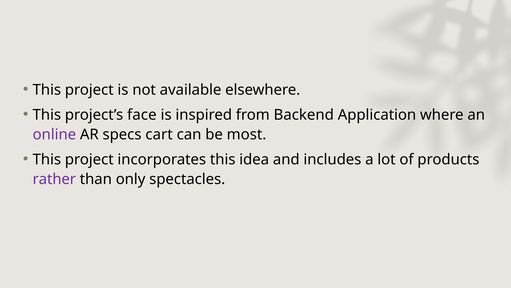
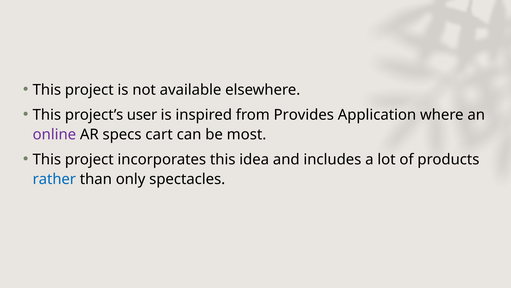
face: face -> user (142, 115)
Backend: Backend -> Provides (304, 115)
rather colour: purple -> blue (54, 179)
